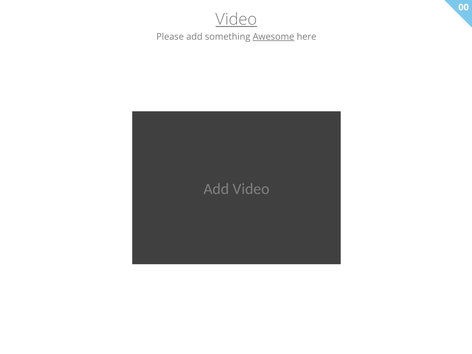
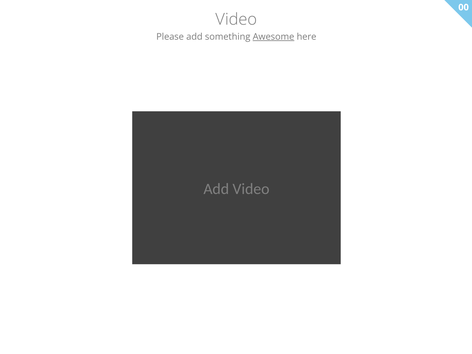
Video underline: present -> none (236, 19)
